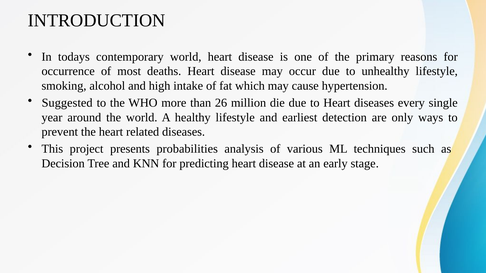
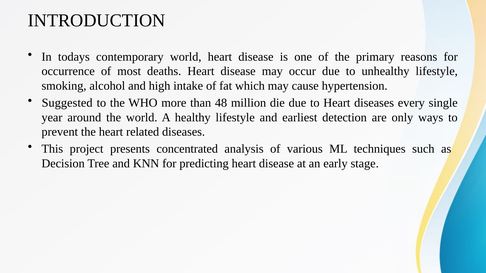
26: 26 -> 48 (221, 103)
probabilities: probabilities -> concentrated (187, 149)
